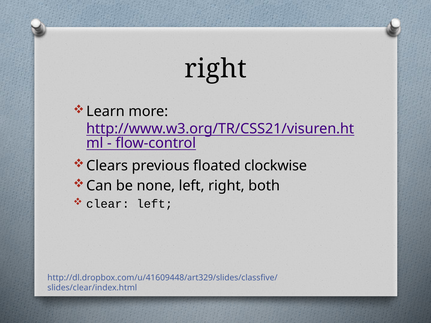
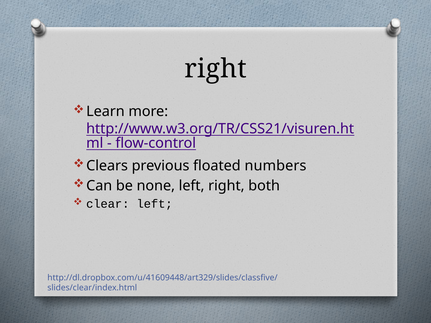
clockwise: clockwise -> numbers (275, 166)
